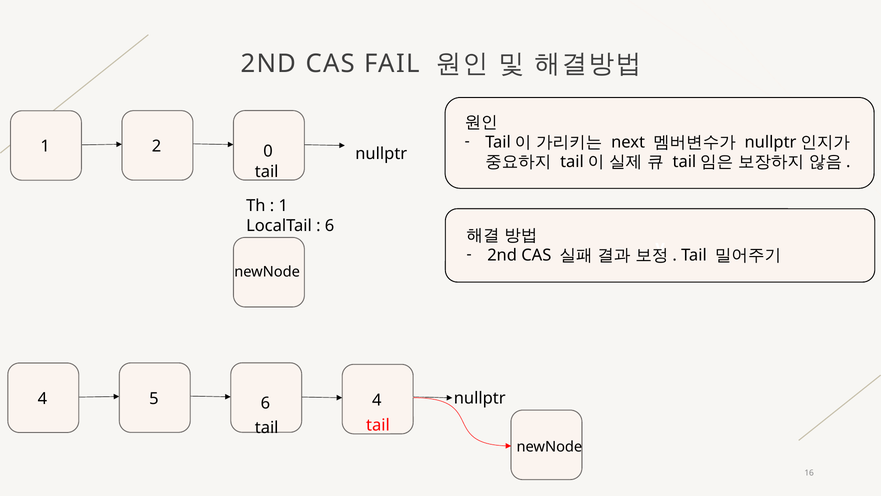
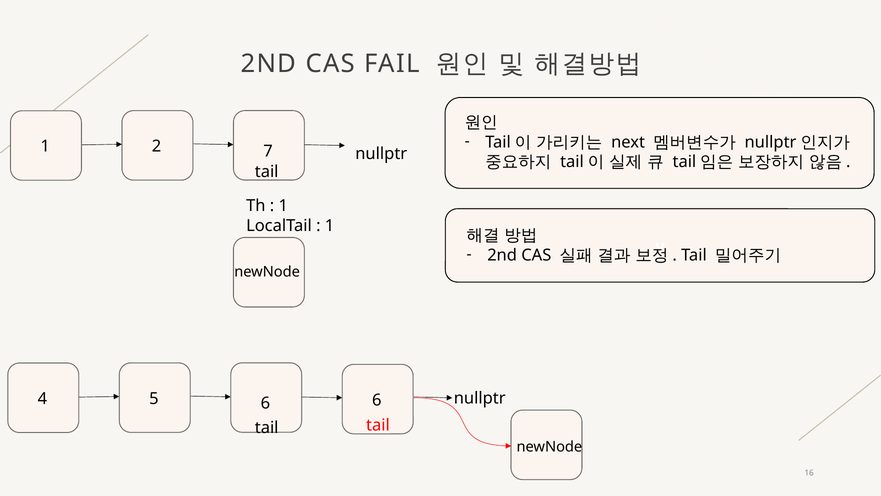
0: 0 -> 7 (268, 151)
6: 6 -> 1 (330, 226)
5 6 4: 4 -> 6 (377, 400)
